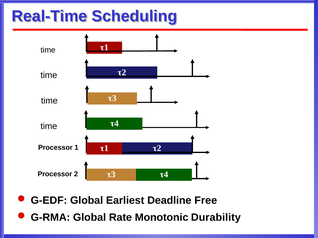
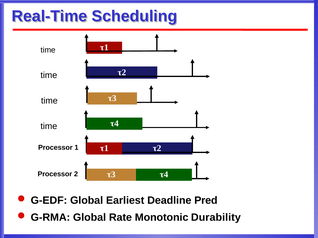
Free: Free -> Pred (206, 201)
